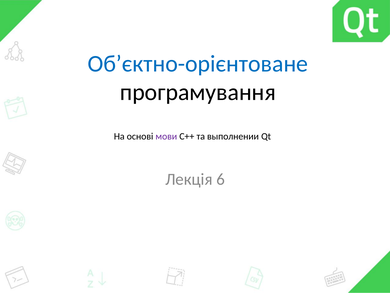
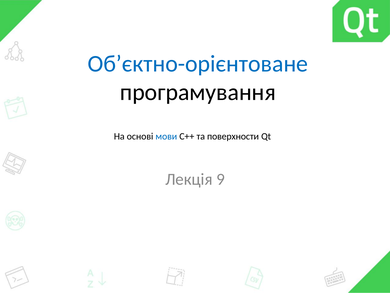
мови colour: purple -> blue (166, 136)
выполнении: выполнении -> поверхности (233, 136)
6: 6 -> 9 (221, 179)
